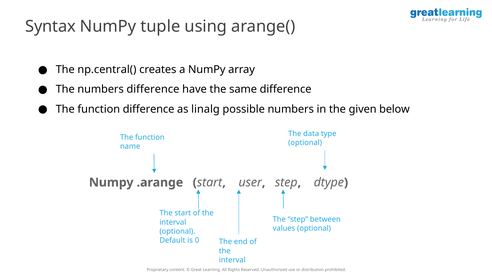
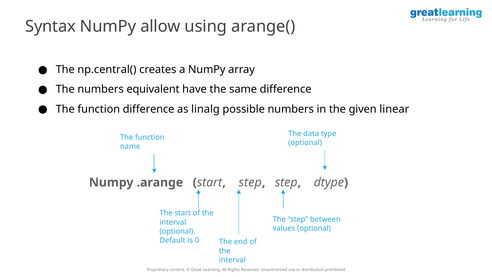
tuple: tuple -> allow (160, 26)
numbers difference: difference -> equivalent (153, 89)
below: below -> linear (394, 109)
user: user -> step (250, 182)
